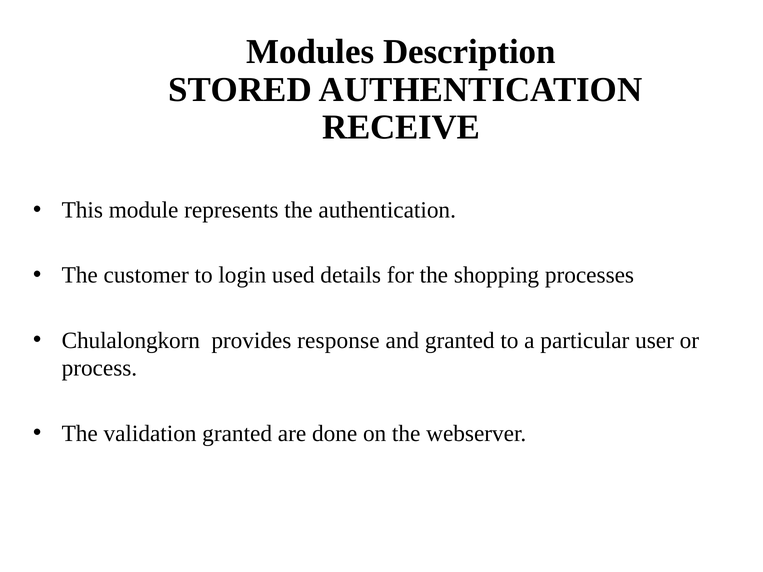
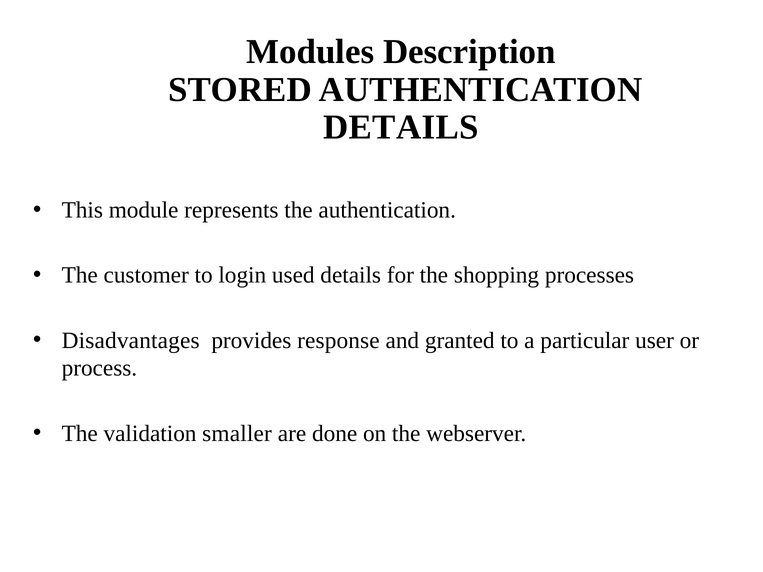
RECEIVE: RECEIVE -> DETAILS (401, 127)
Chulalongkorn: Chulalongkorn -> Disadvantages (131, 341)
validation granted: granted -> smaller (237, 434)
